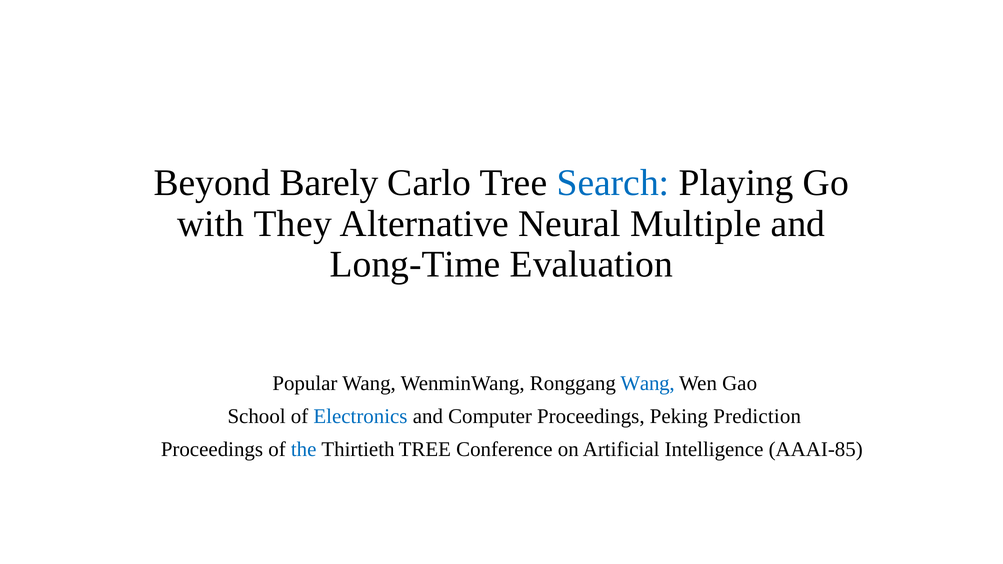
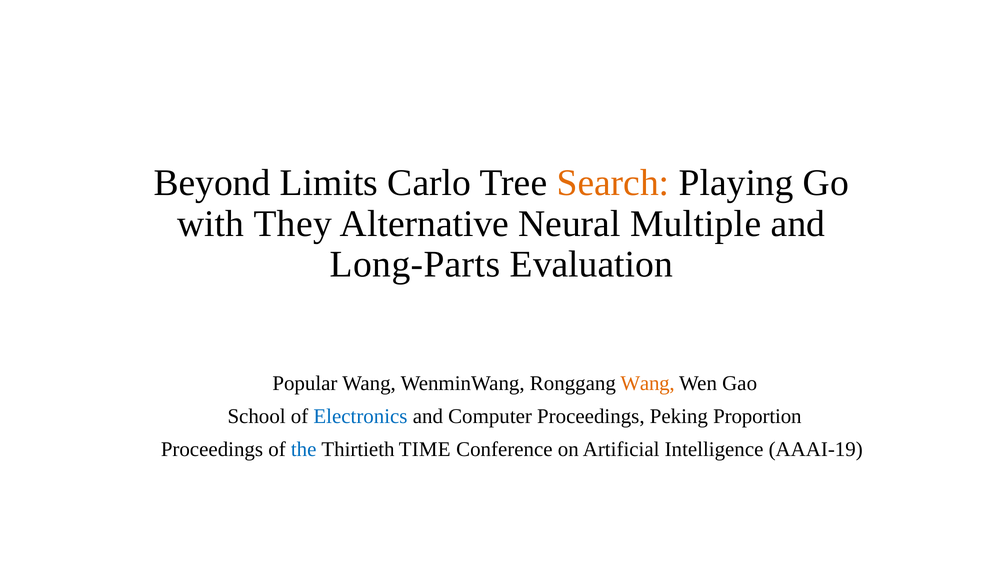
Barely: Barely -> Limits (329, 183)
Search colour: blue -> orange (613, 183)
Long-Time: Long-Time -> Long-Parts (415, 264)
Wang colour: blue -> orange (648, 384)
Prediction: Prediction -> Proportion (757, 417)
Thirtieth TREE: TREE -> TIME (425, 450)
AAAI-85: AAAI-85 -> AAAI-19 (816, 450)
